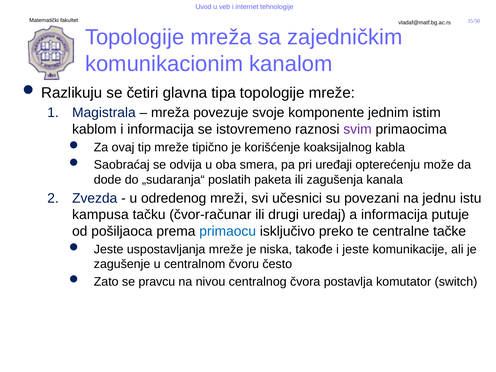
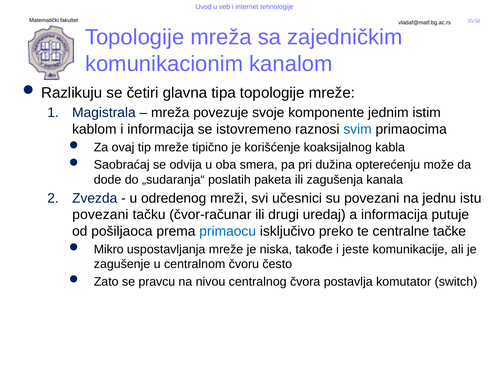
svim colour: purple -> blue (358, 129)
uređaji: uređaji -> dužina (334, 165)
kampusa: kampusa -> povezani (100, 215)
Jeste: Jeste -> Mikro (109, 249)
